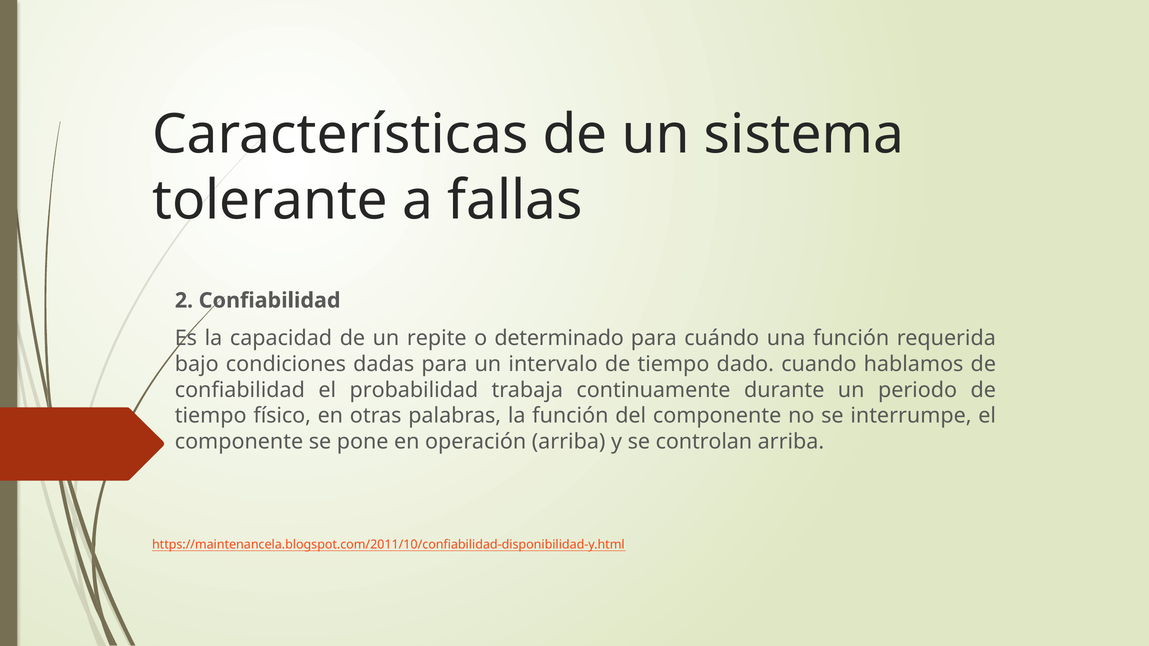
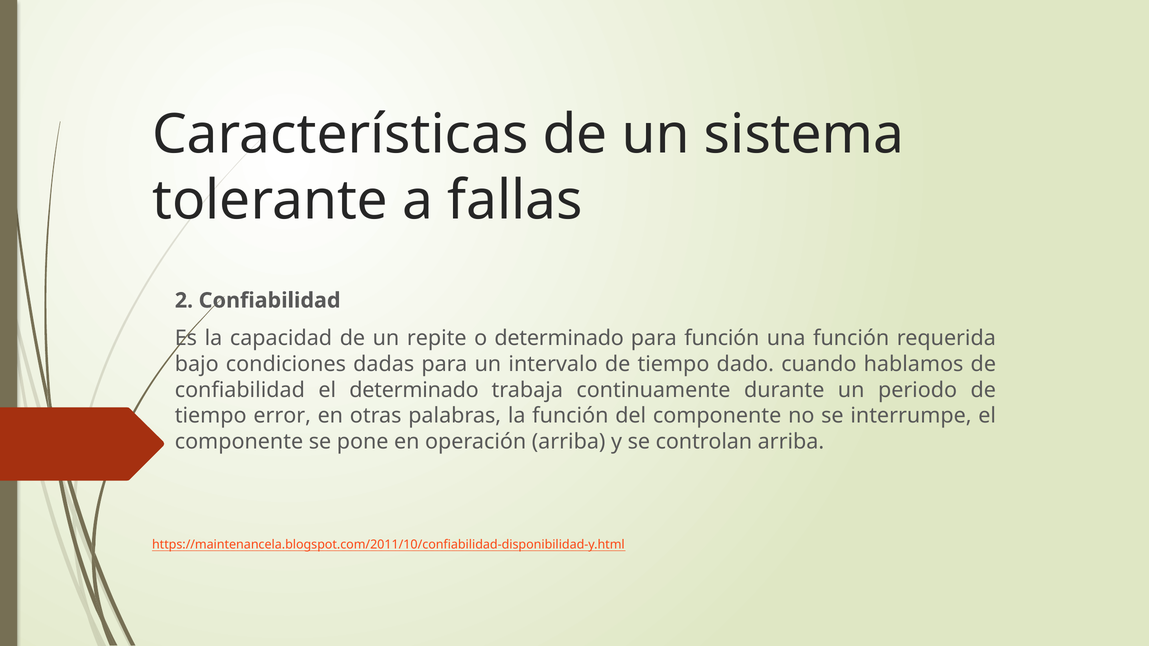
para cuándo: cuándo -> función (722, 338)
el probabilidad: probabilidad -> determinado (414, 390)
físico: físico -> error (282, 416)
